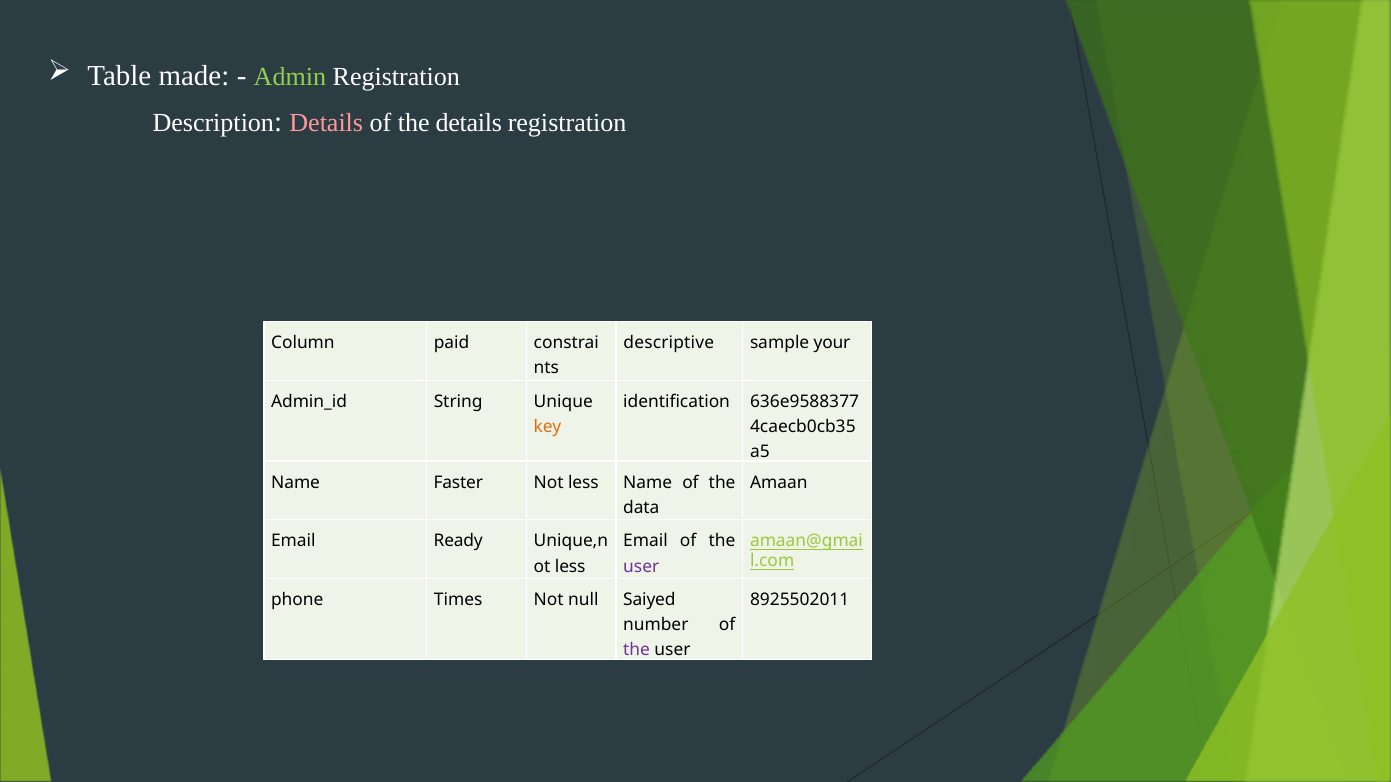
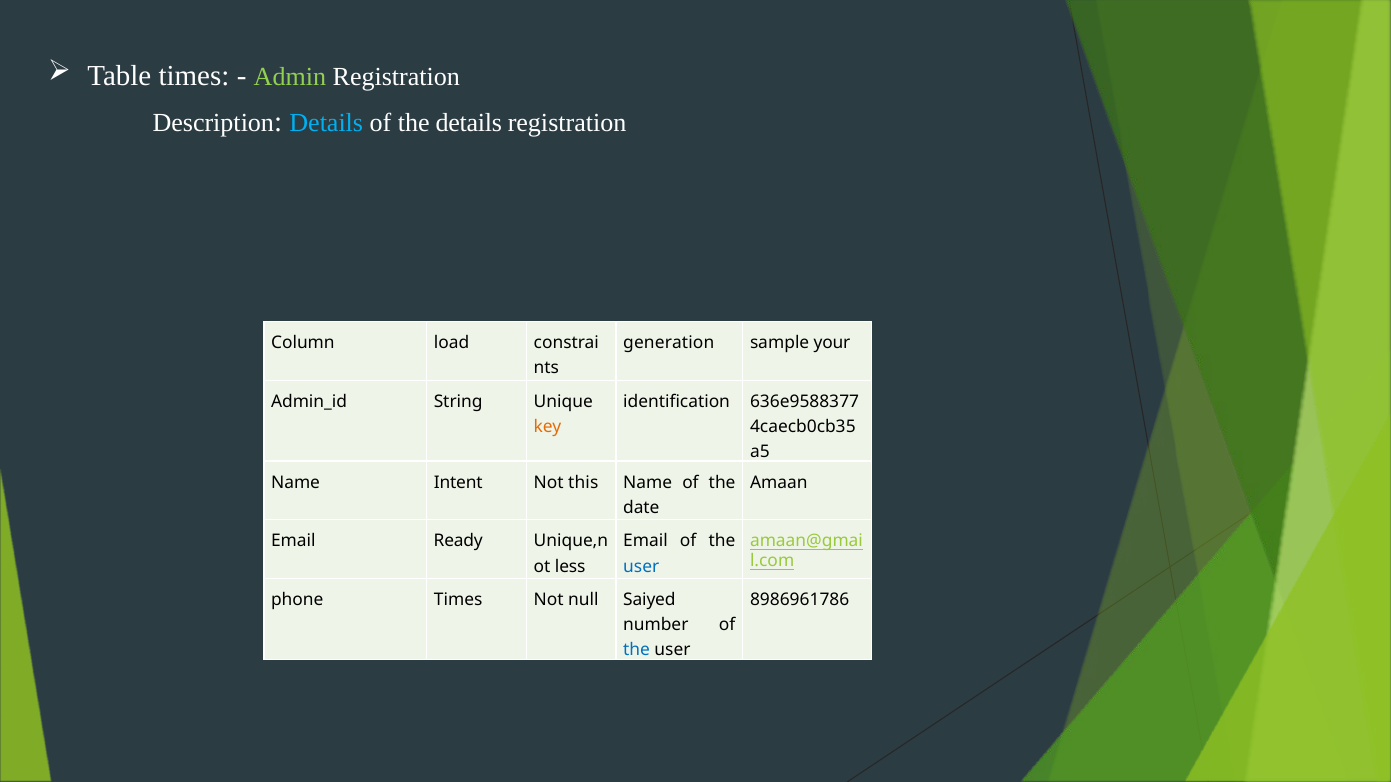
Table made: made -> times (194, 76)
Details colour: pink -> light blue (326, 123)
paid: paid -> load (452, 343)
descriptive: descriptive -> generation (669, 343)
Faster: Faster -> Intent (458, 483)
Not less: less -> this (583, 483)
data: data -> date (641, 508)
user colour: purple -> blue (641, 567)
8925502011: 8925502011 -> 8986961786 (800, 600)
the colour: purple -> blue (637, 650)
